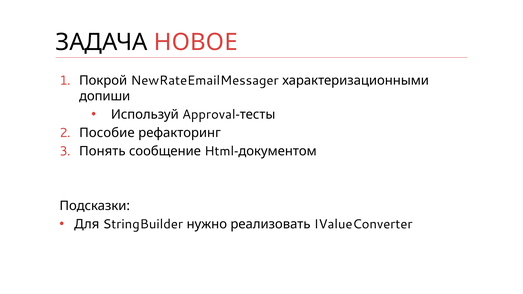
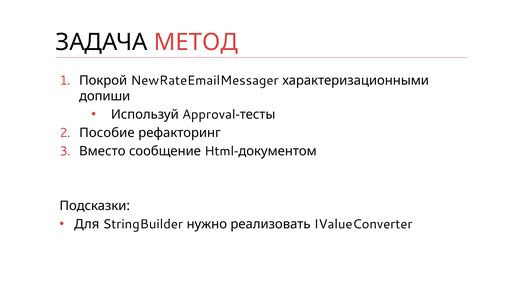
НОВОЕ: НОВОЕ -> МЕТОД (196, 42)
Понять: Понять -> Вместо (102, 151)
